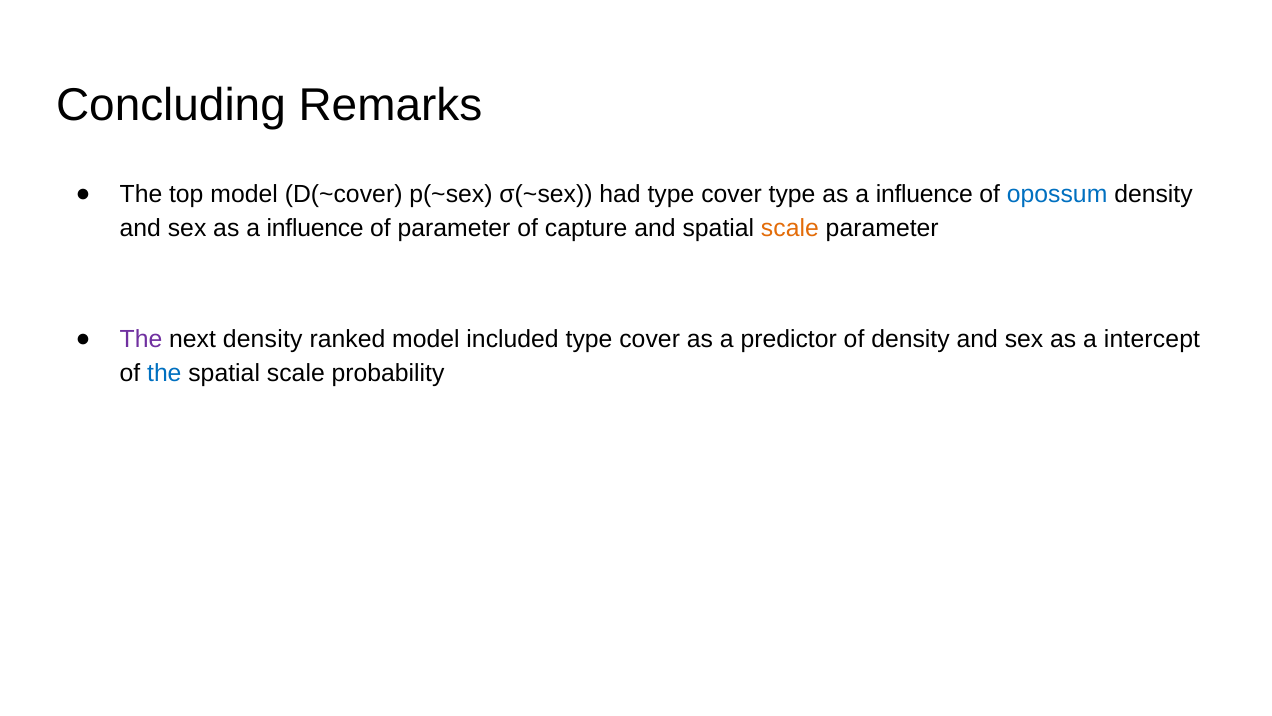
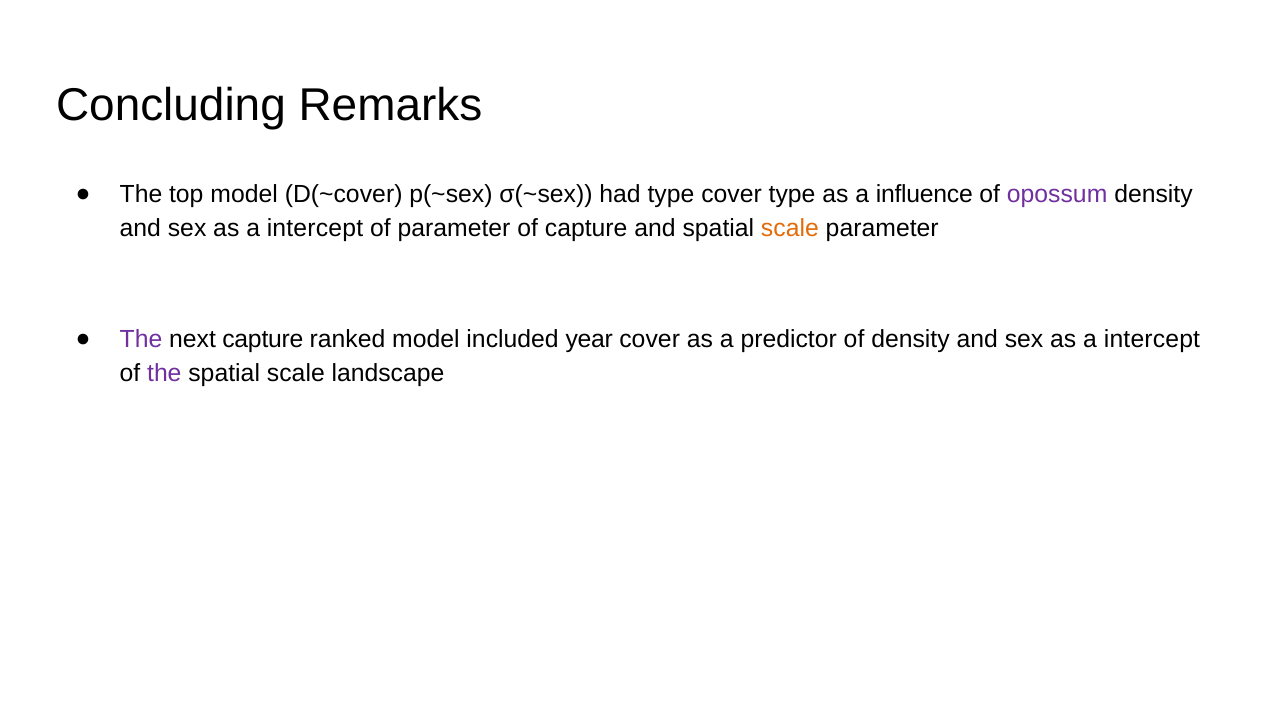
opossum colour: blue -> purple (1057, 194)
influence: influence -> intercept (315, 228)
next density: density -> capture (263, 339)
included type: type -> year (589, 339)
the colour: blue -> purple (164, 373)
probability: probability -> landscape (388, 373)
